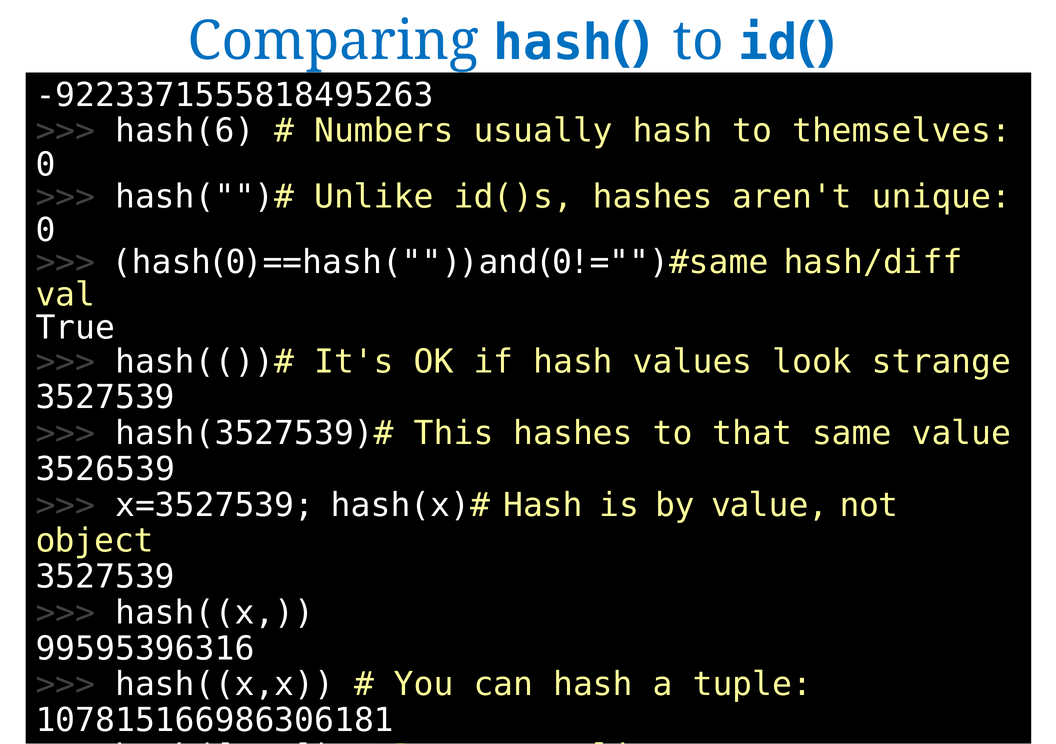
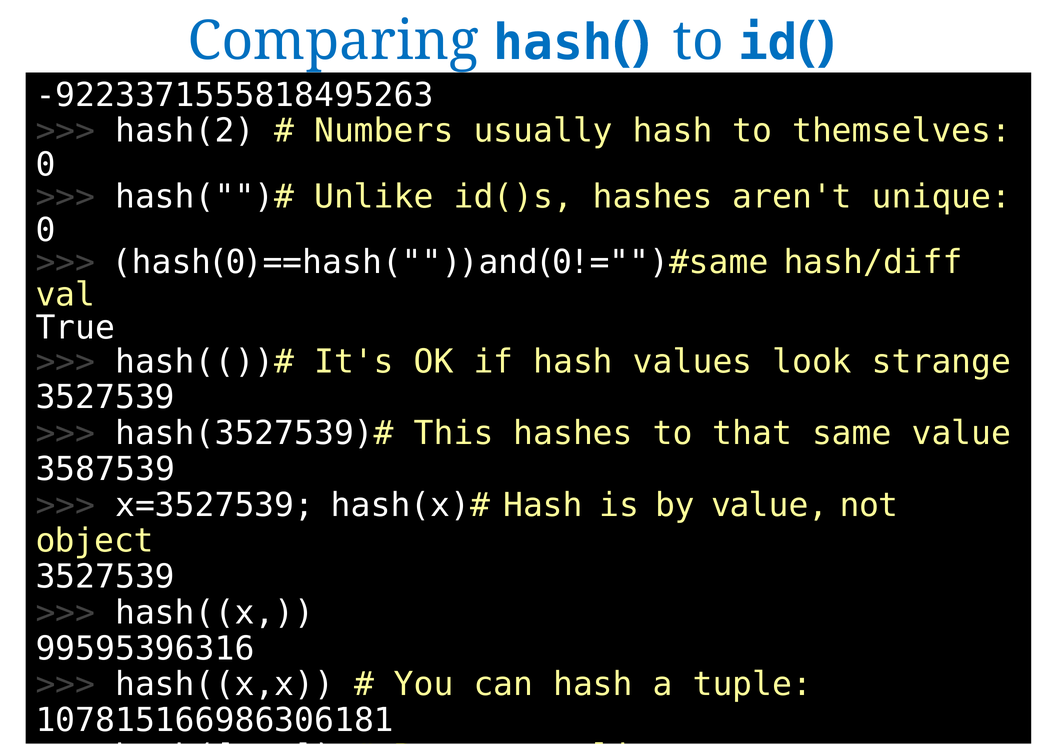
hash(6: hash(6 -> hash(2 (185, 131)
3526539: 3526539 -> 3587539 (105, 470)
